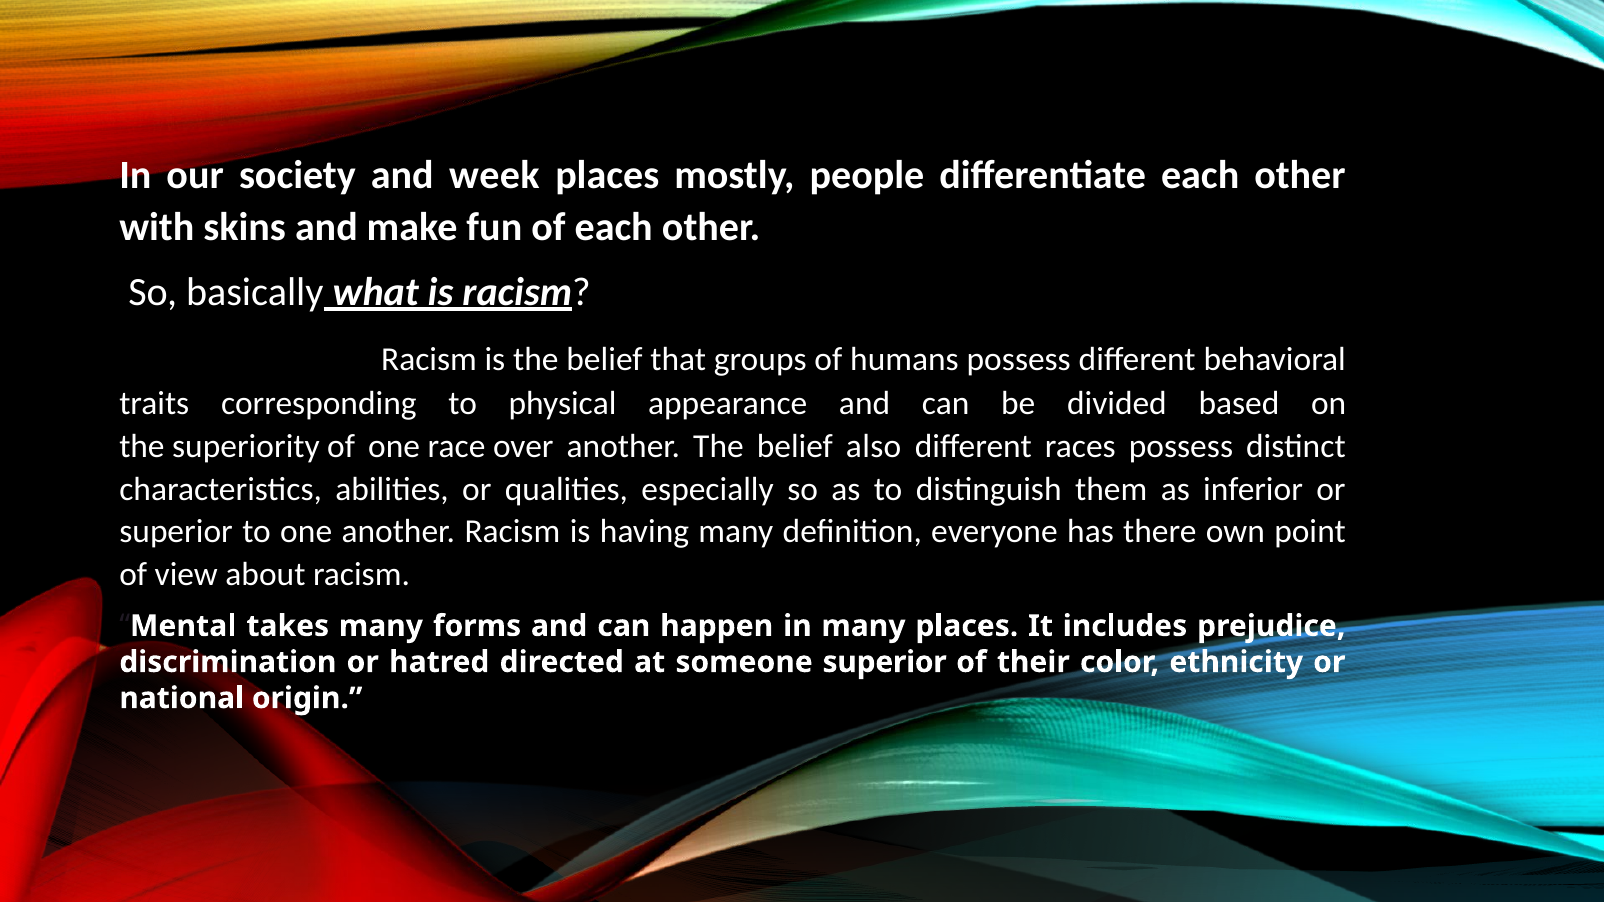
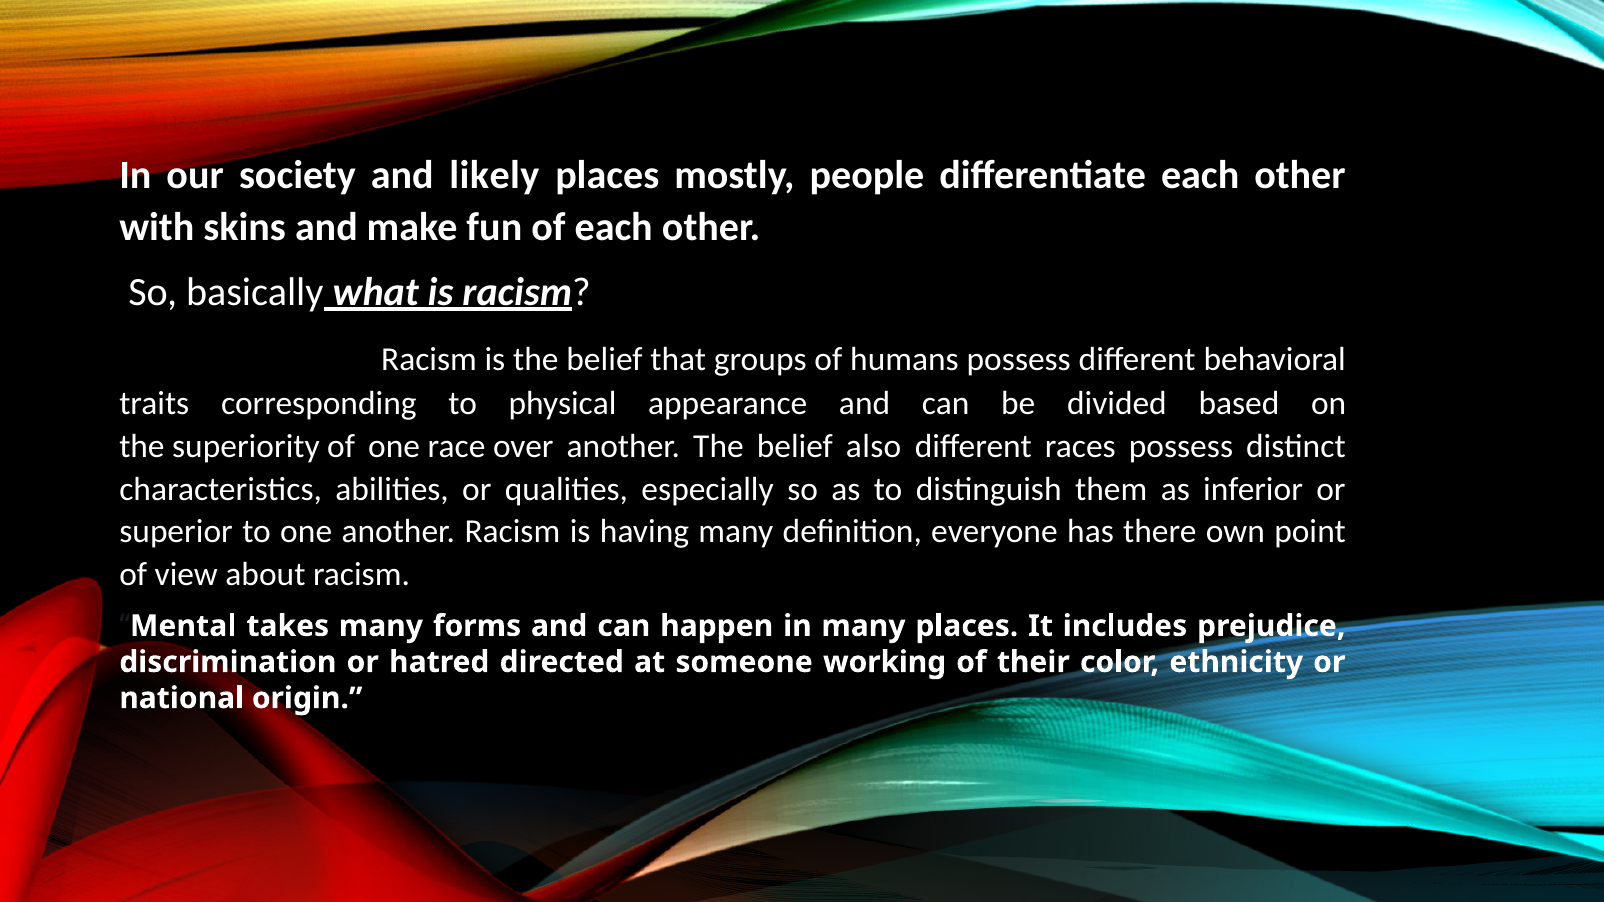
week: week -> likely (494, 176)
someone superior: superior -> working (885, 662)
